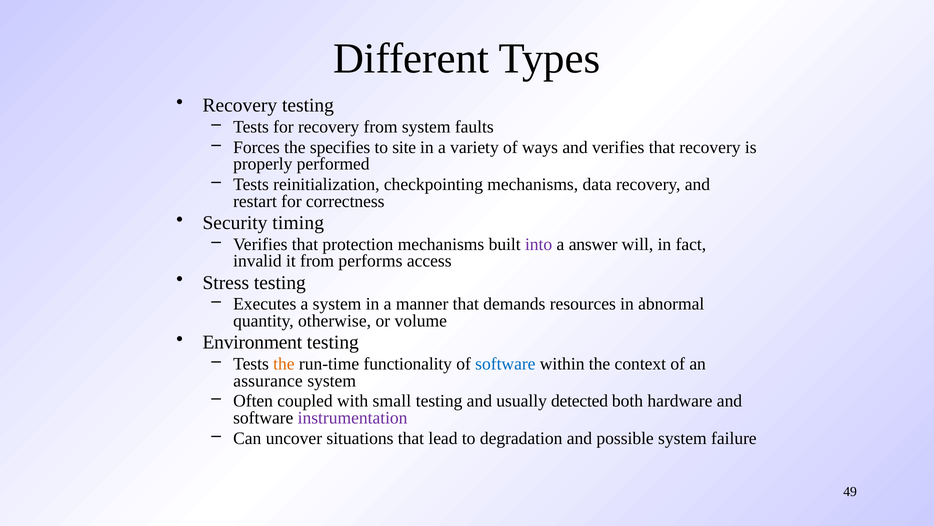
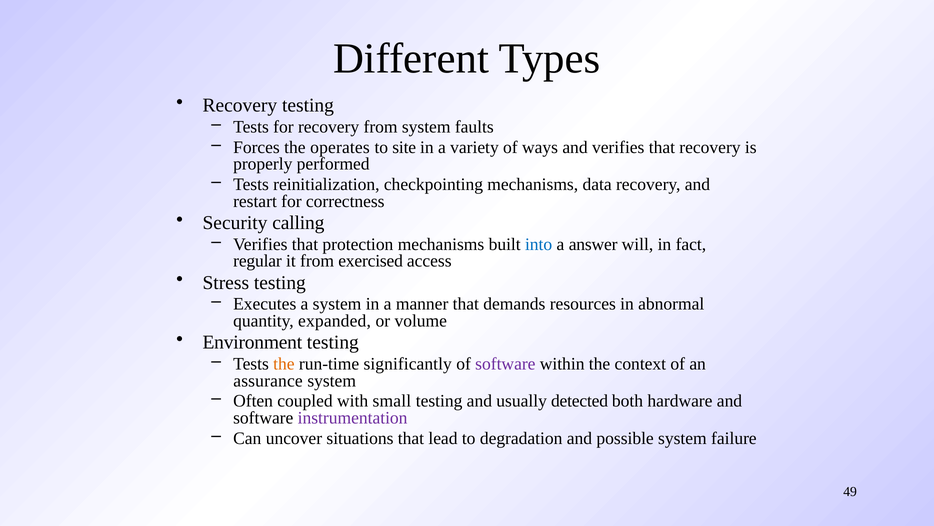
specifies: specifies -> operates (340, 147)
timing: timing -> calling (298, 223)
into colour: purple -> blue (539, 244)
invalid: invalid -> regular (258, 261)
performs: performs -> exercised (371, 261)
otherwise: otherwise -> expanded (335, 321)
functionality: functionality -> significantly (408, 363)
software colour: blue -> purple (505, 363)
